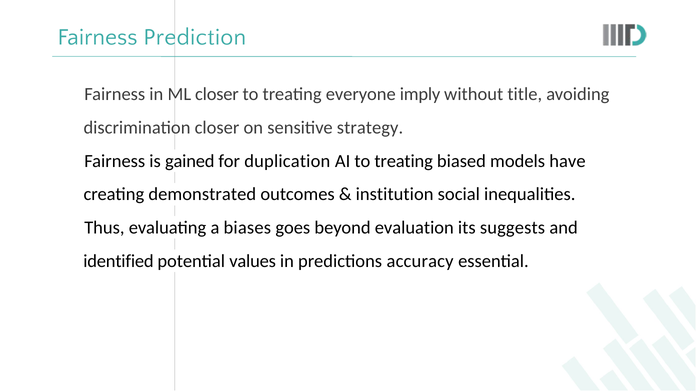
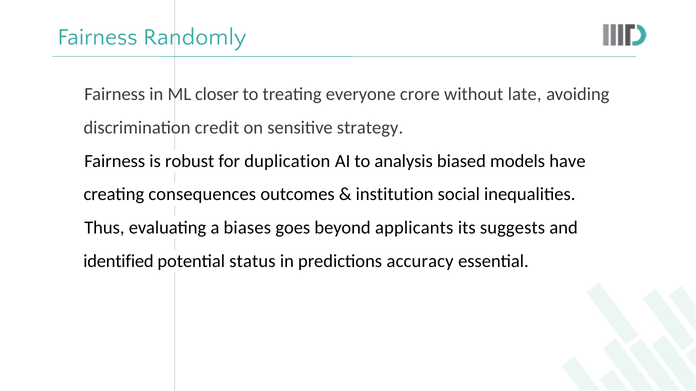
Prediction: Prediction -> Randomly (195, 37)
imply: imply -> crore (420, 94)
title: title -> late (525, 94)
discrimination closer: closer -> credit (217, 128)
gained: gained -> robust (190, 161)
AI to treating: treating -> analysis (404, 161)
demonstrated: demonstrated -> consequences (202, 195)
evaluation: evaluation -> applicants (414, 228)
values: values -> status (252, 261)
